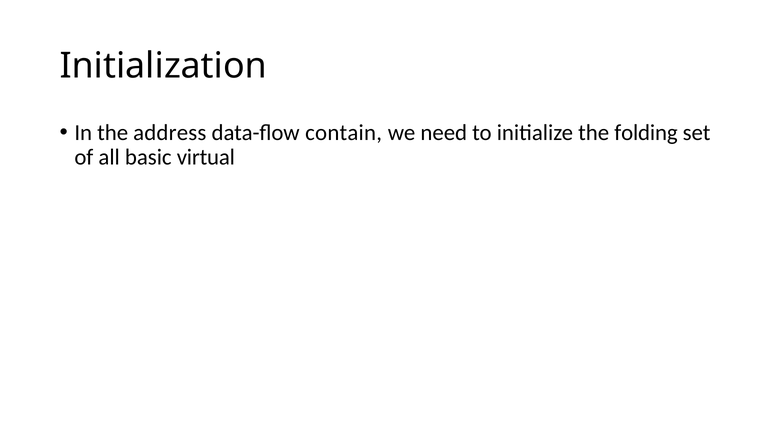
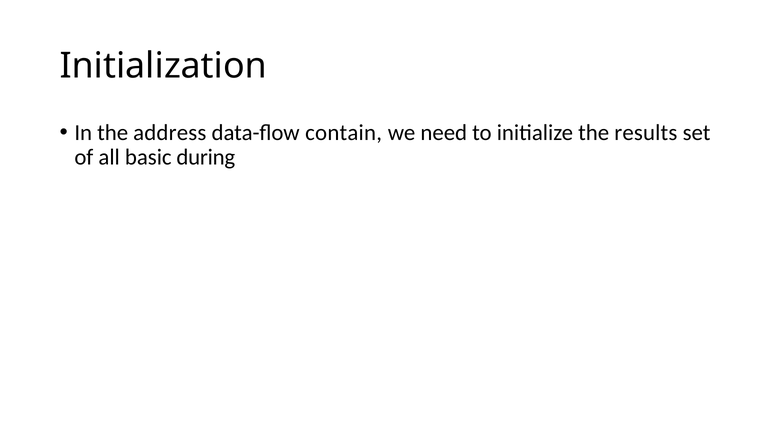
folding: folding -> results (646, 132)
virtual: virtual -> during (206, 157)
